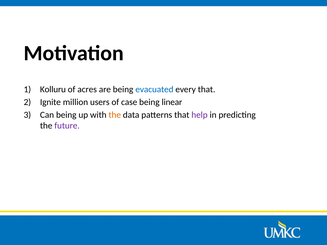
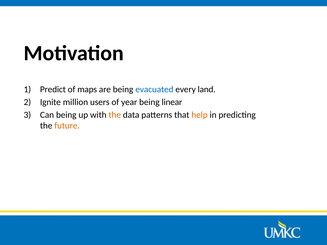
Kolluru: Kolluru -> Predict (53, 89)
acres: acres -> maps (87, 89)
every that: that -> land (207, 89)
case: case -> year (129, 102)
help colour: purple -> orange (200, 115)
future colour: purple -> orange (67, 126)
